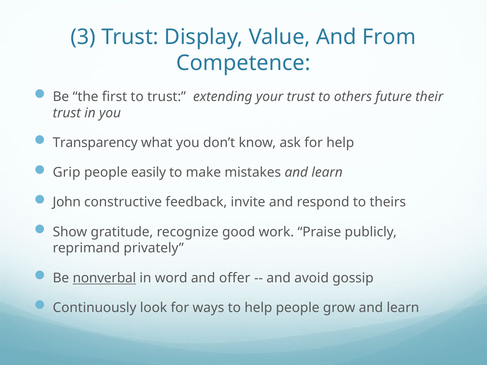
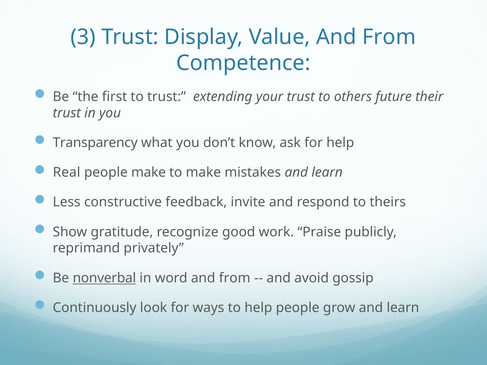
Grip: Grip -> Real (67, 173)
people easily: easily -> make (149, 173)
John: John -> Less (67, 202)
word and offer: offer -> from (235, 278)
